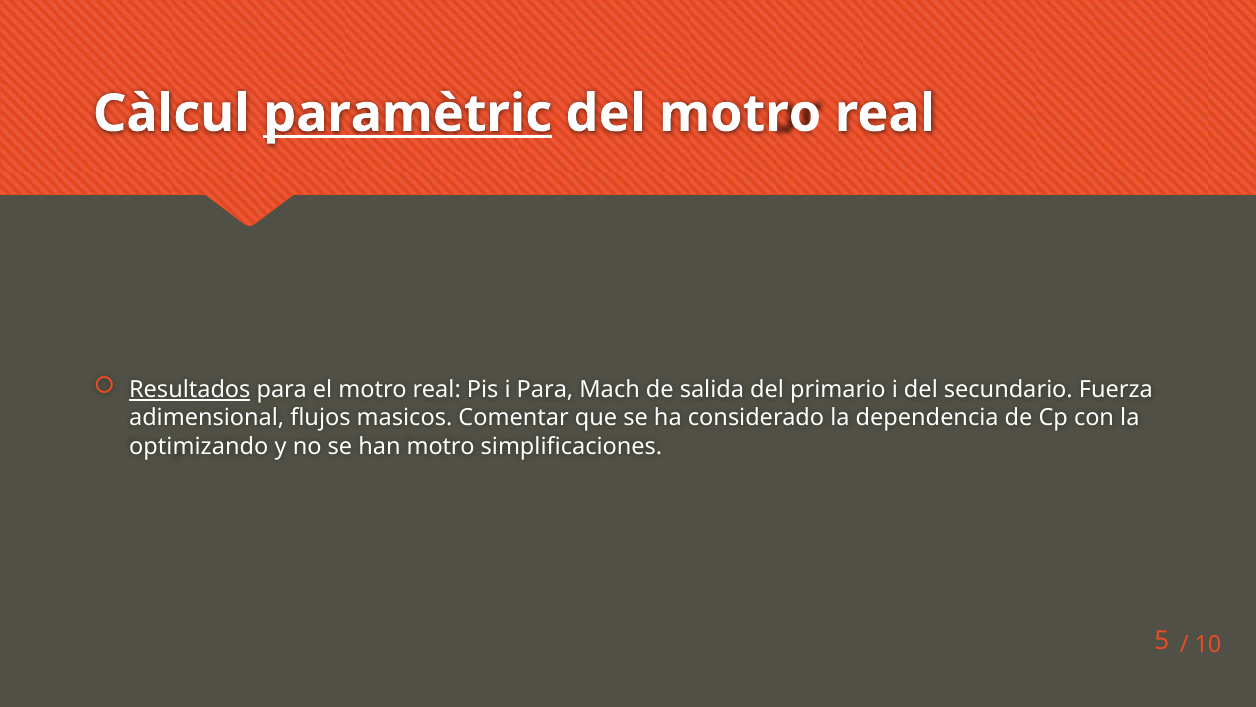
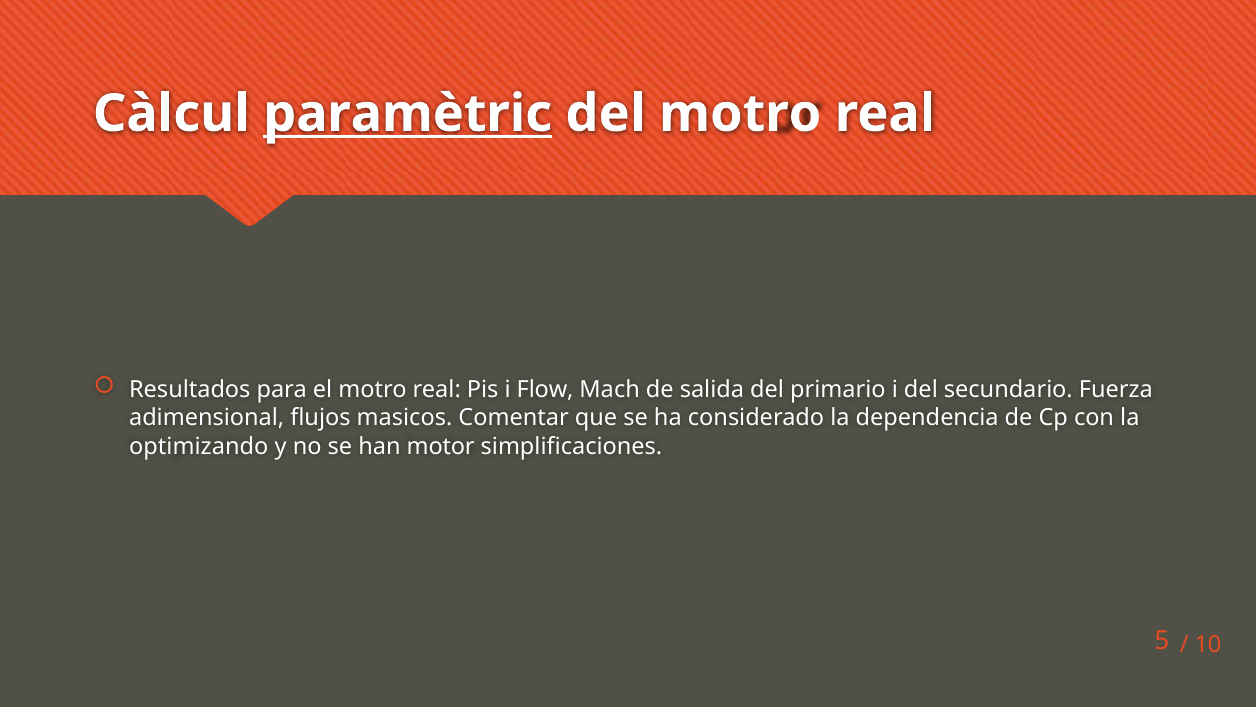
Resultados underline: present -> none (190, 390)
i Para: Para -> Flow (545, 390)
han motro: motro -> motor (441, 446)
